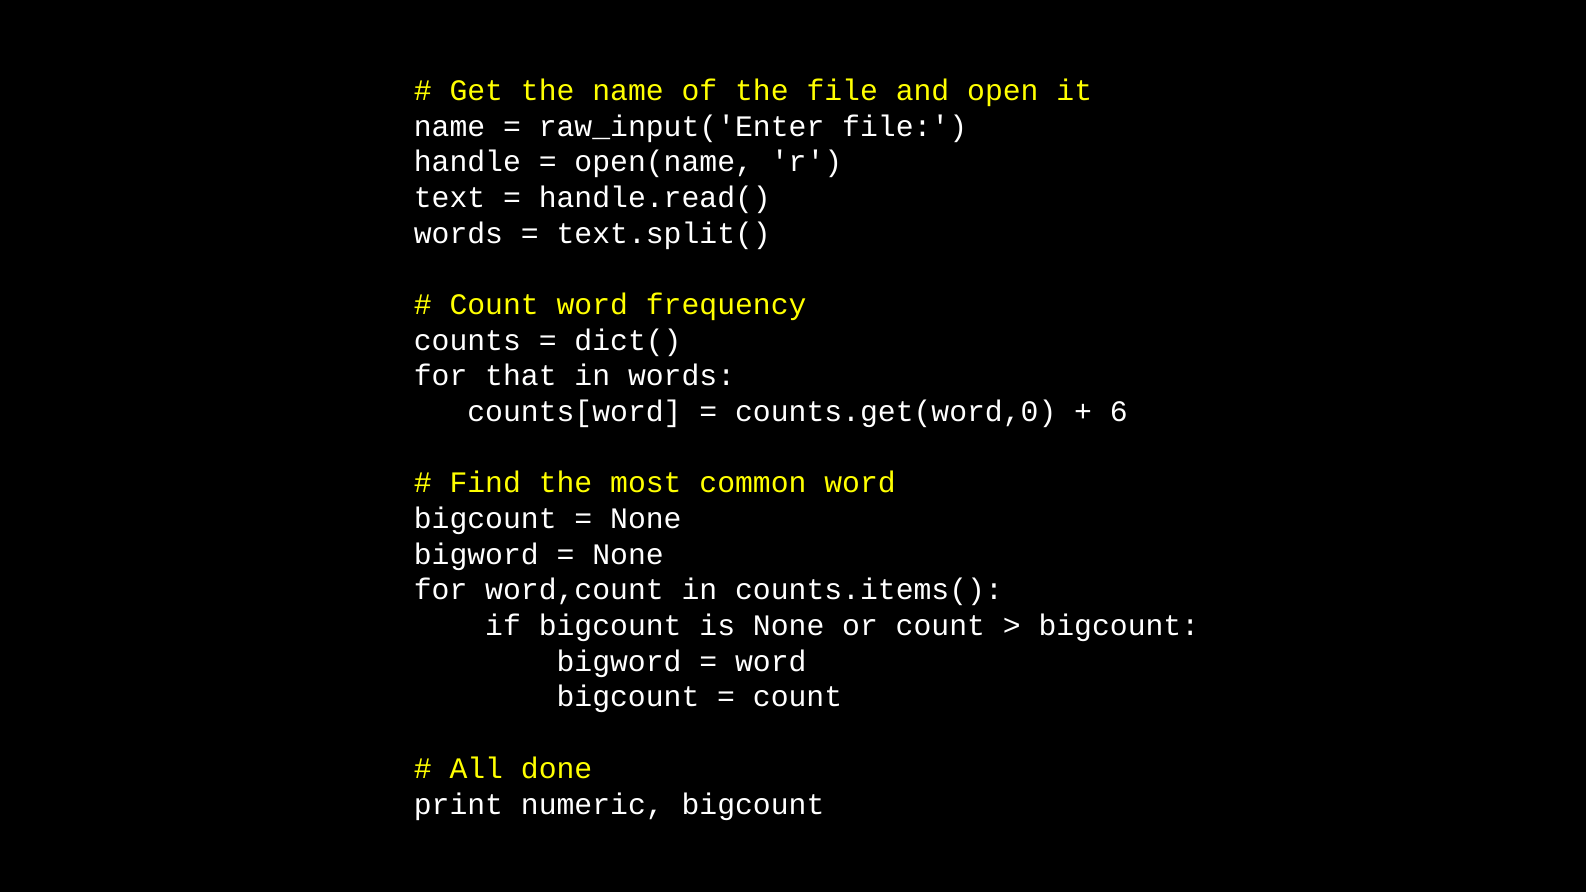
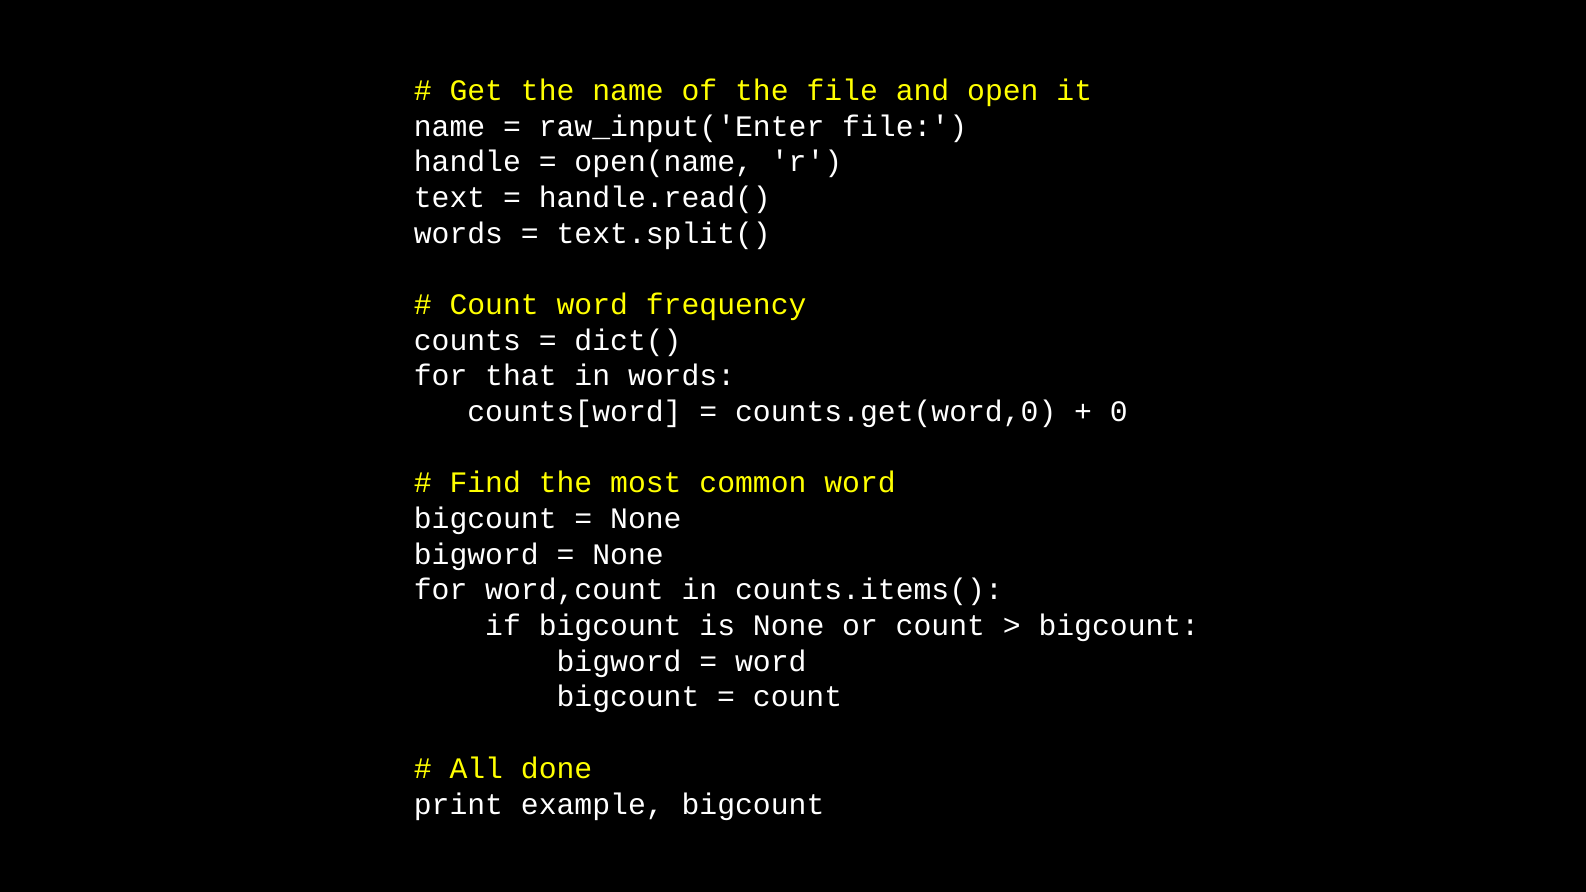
6: 6 -> 0 (1119, 412)
numeric: numeric -> example (592, 804)
